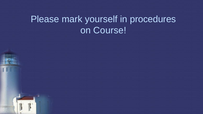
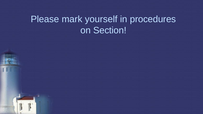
Course: Course -> Section (110, 30)
